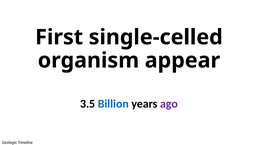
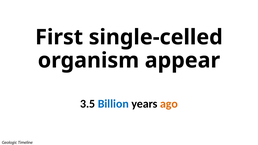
ago colour: purple -> orange (169, 104)
